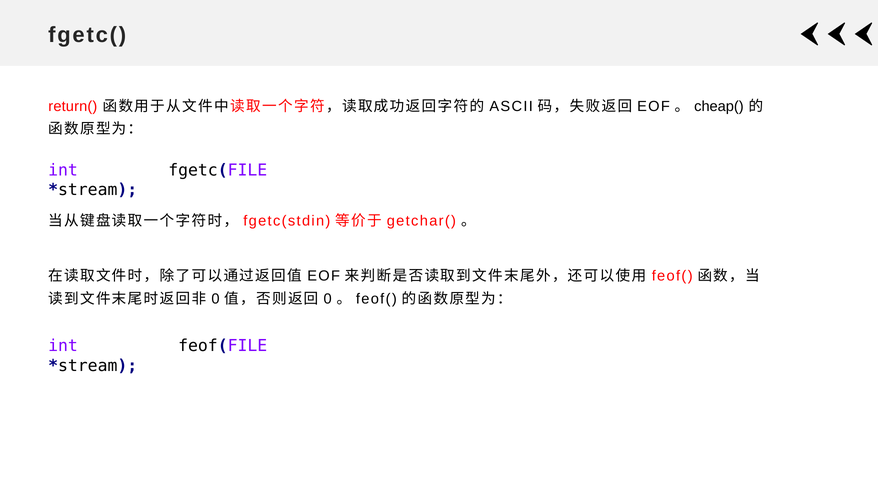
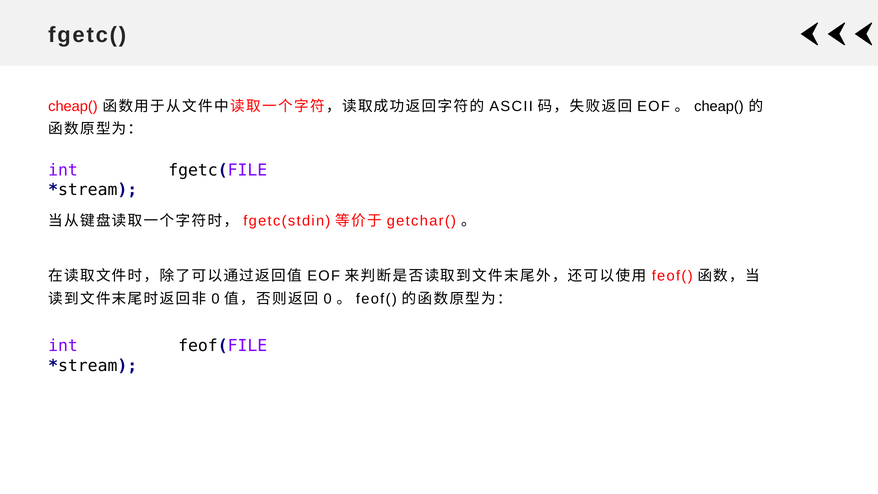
return(: return( -> cheap( (73, 106)
